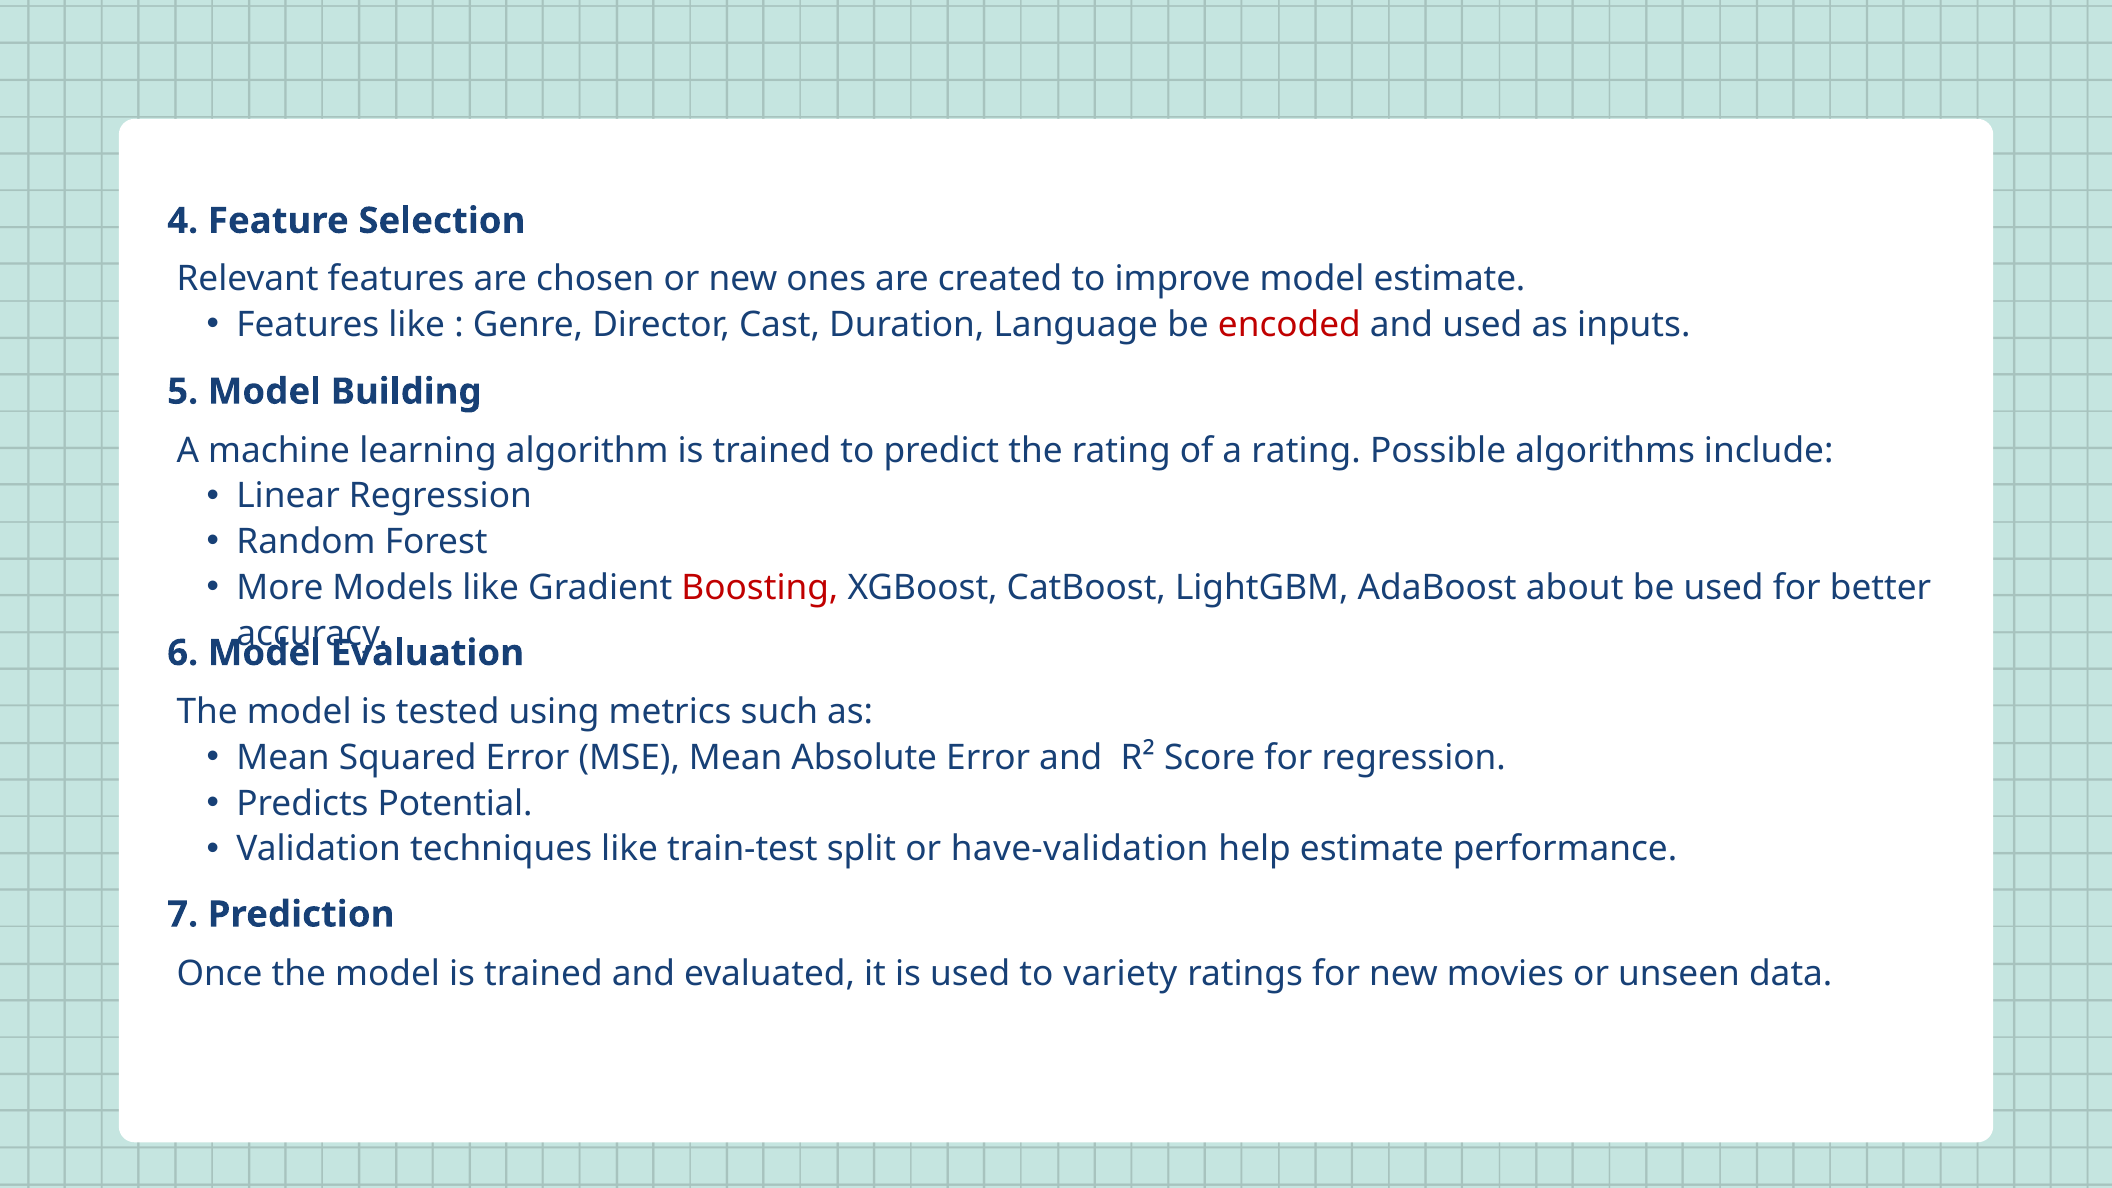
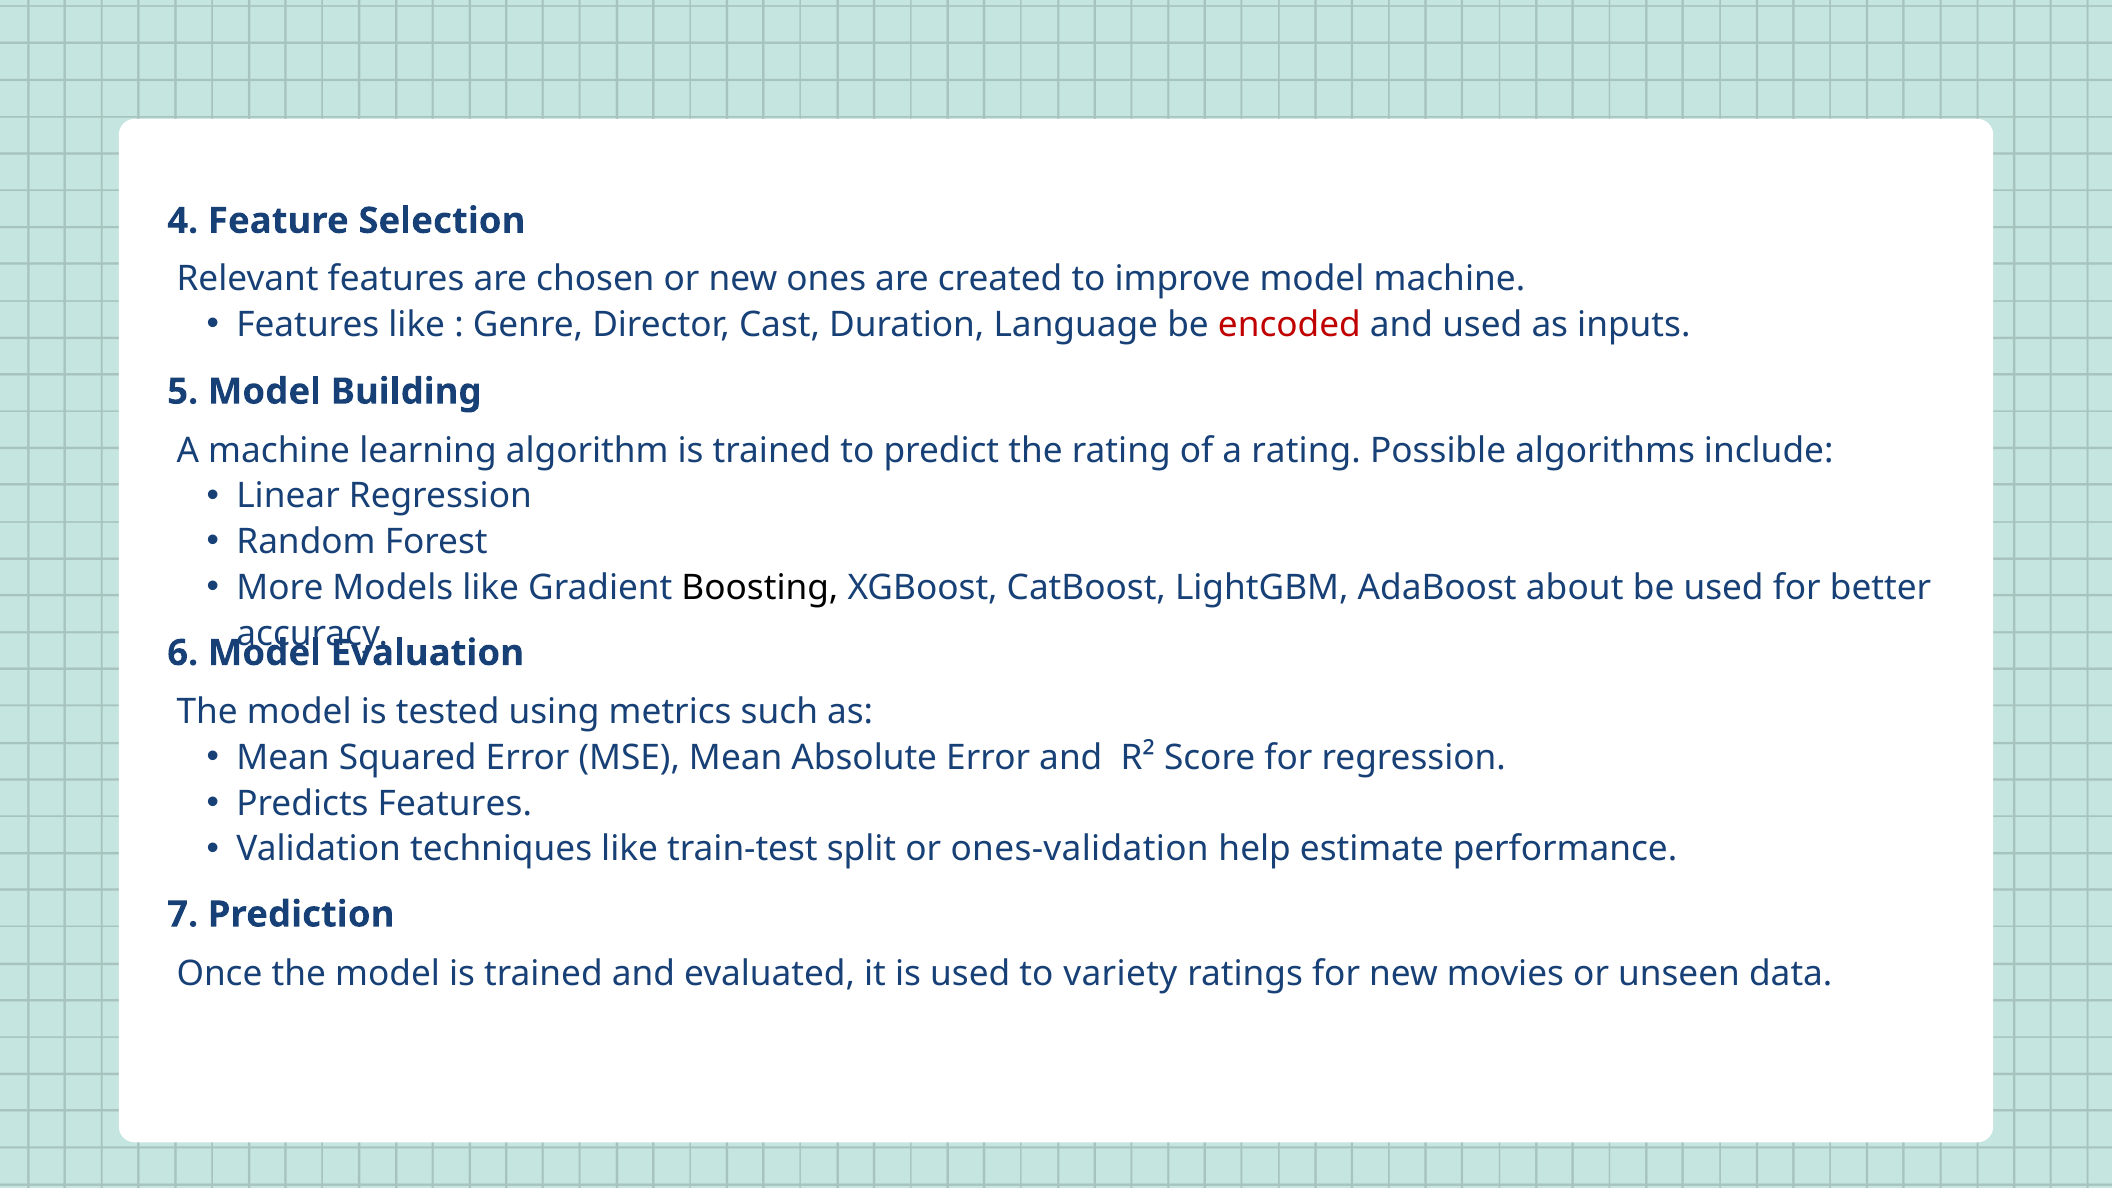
model estimate: estimate -> machine (1449, 279)
Boosting colour: red -> black (760, 588)
Predicts Potential: Potential -> Features (455, 804)
have-validation: have-validation -> ones-validation (1080, 849)
